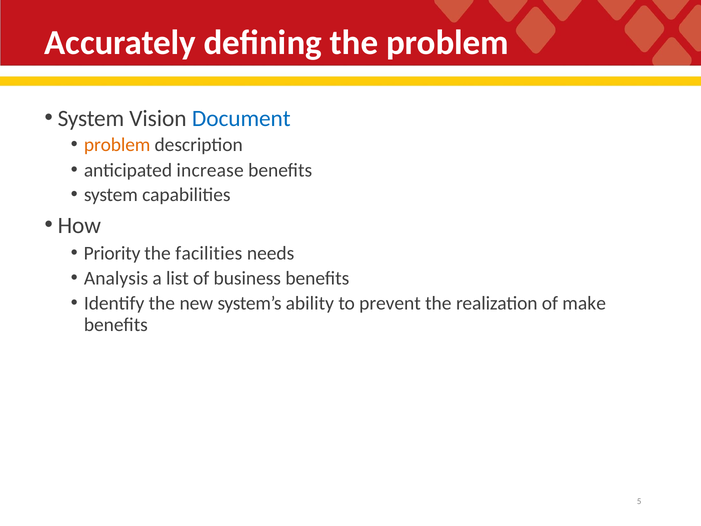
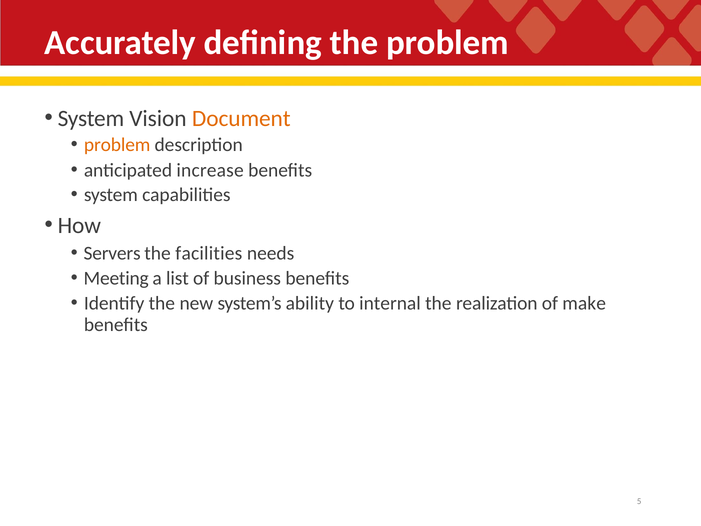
Document colour: blue -> orange (241, 118)
Priority: Priority -> Servers (112, 253)
Analysis: Analysis -> Meeting (116, 278)
prevent: prevent -> internal (390, 303)
